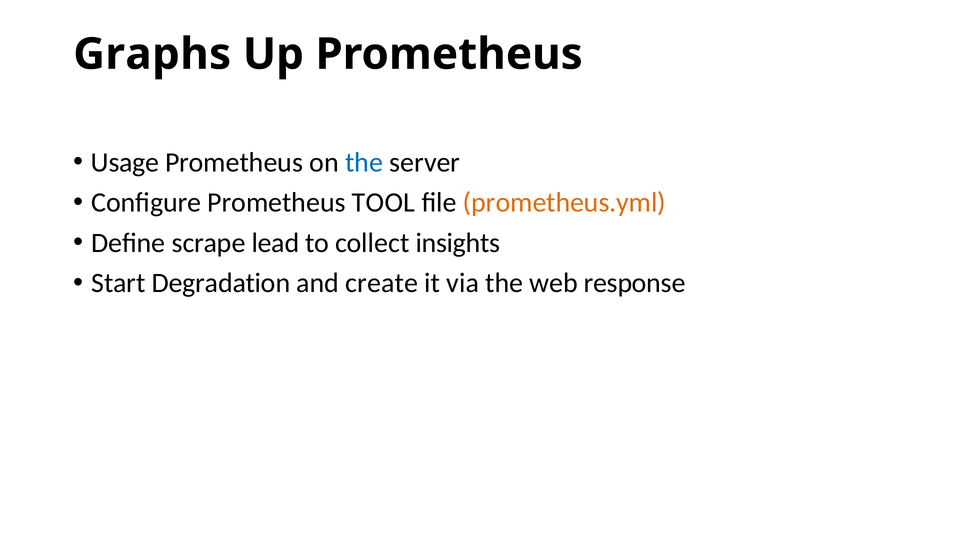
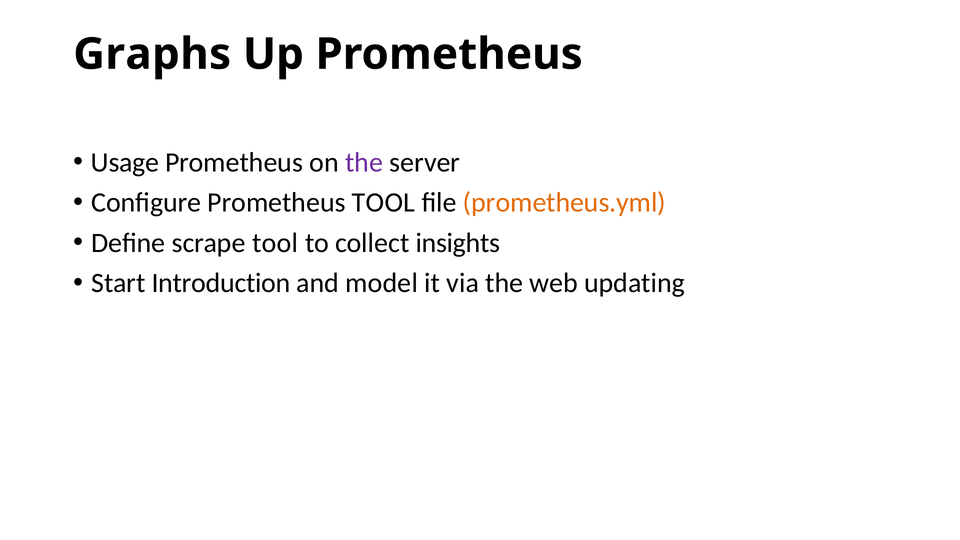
the colour: blue -> purple (364, 162)
scrape lead: lead -> tool (275, 243)
Degradation: Degradation -> Introduction (221, 283)
create: create -> model (382, 283)
response: response -> updating (635, 283)
